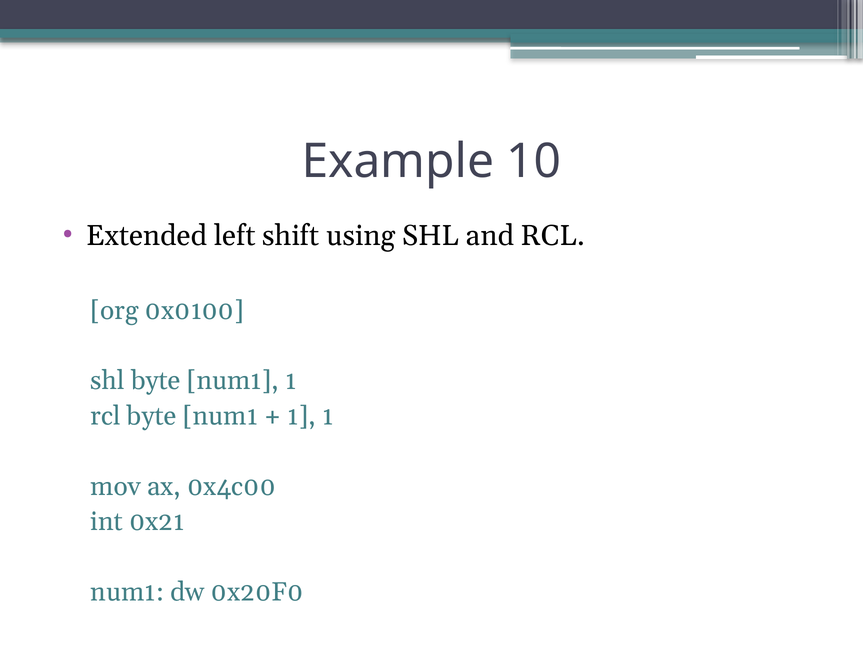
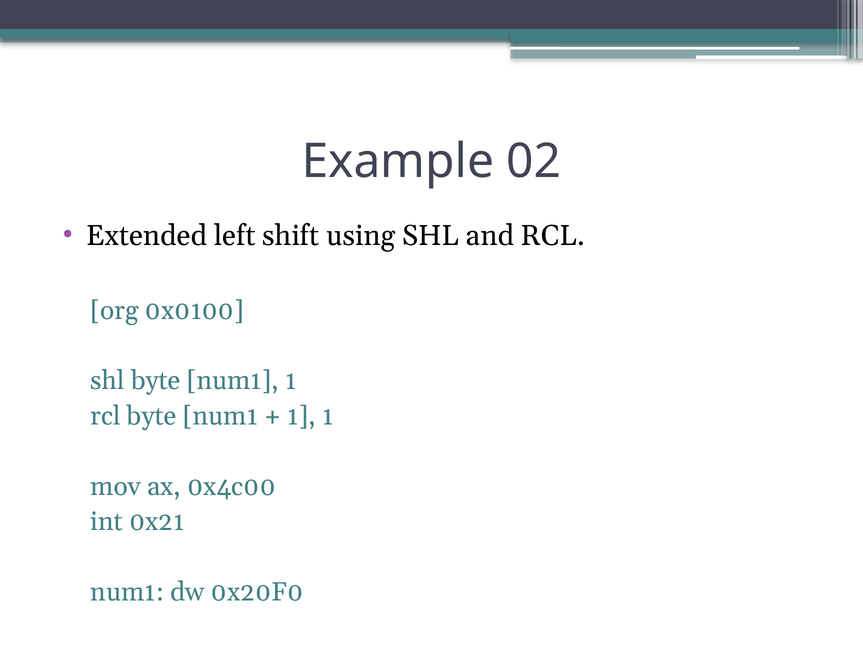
10: 10 -> 02 (534, 162)
